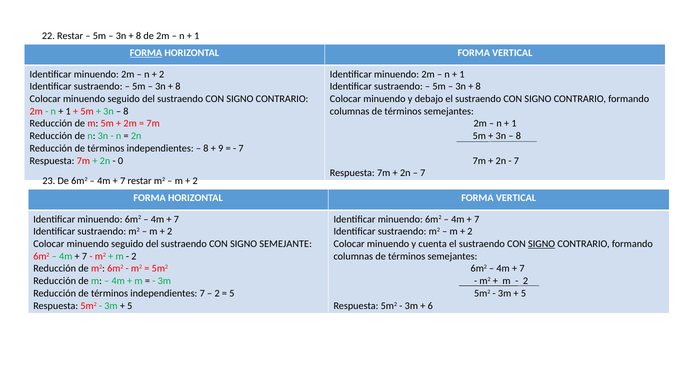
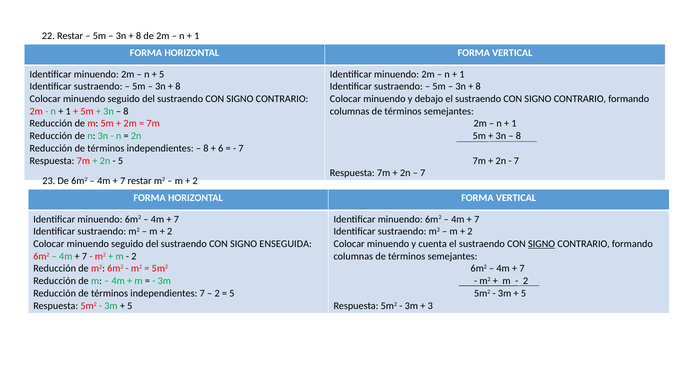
FORMA underline: present -> none (146, 53)
2: 2 -> 5 (162, 74)
9: 9 -> 6 (221, 148)
0: 0 -> 5 (120, 161)
SEMEJANTE: SEMEJANTE -> ENSEGUIDA (286, 244)
6: 6 -> 3 (430, 306)
